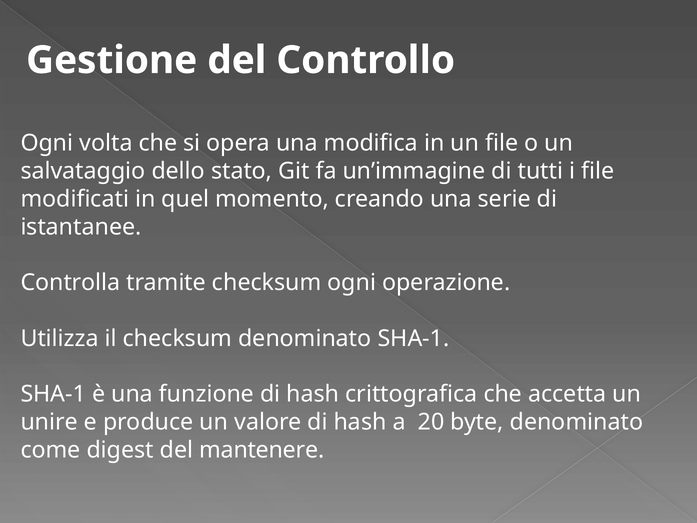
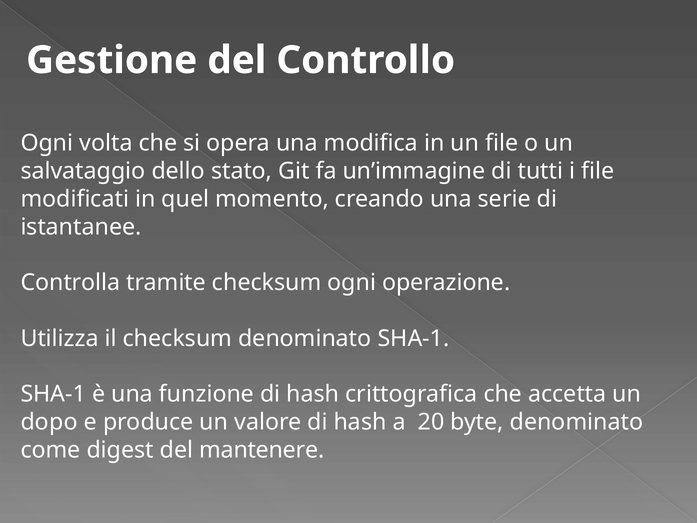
unire: unire -> dopo (49, 422)
